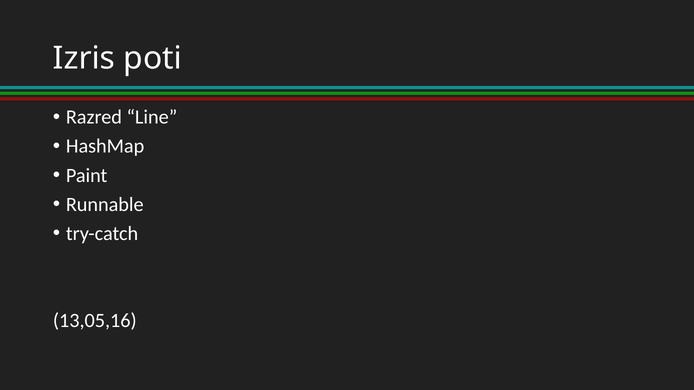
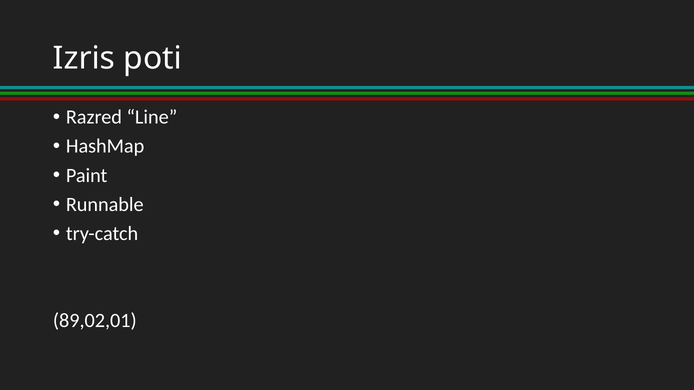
13,05,16: 13,05,16 -> 89,02,01 (95, 321)
